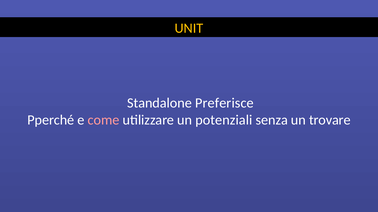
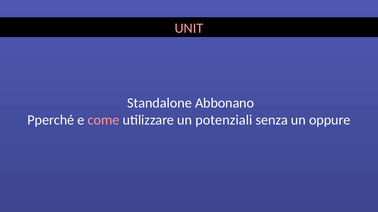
UNIT colour: yellow -> pink (189, 28)
Preferisce: Preferisce -> Abbonano (225, 103)
trovare: trovare -> oppure (330, 120)
